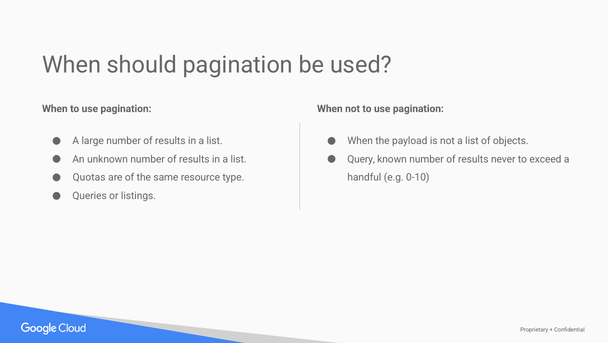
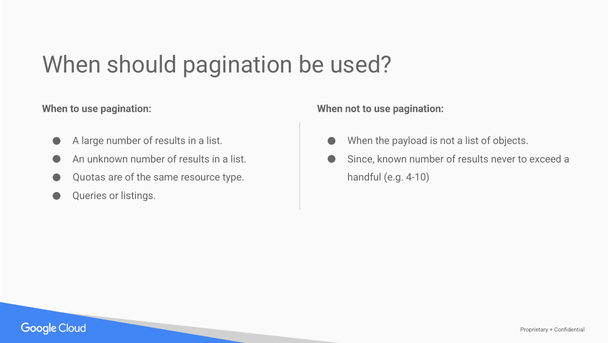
Query: Query -> Since (361, 159)
0-10: 0-10 -> 4-10 (418, 177)
